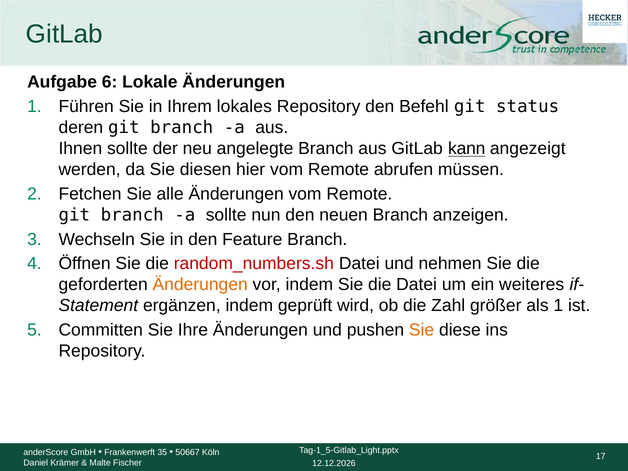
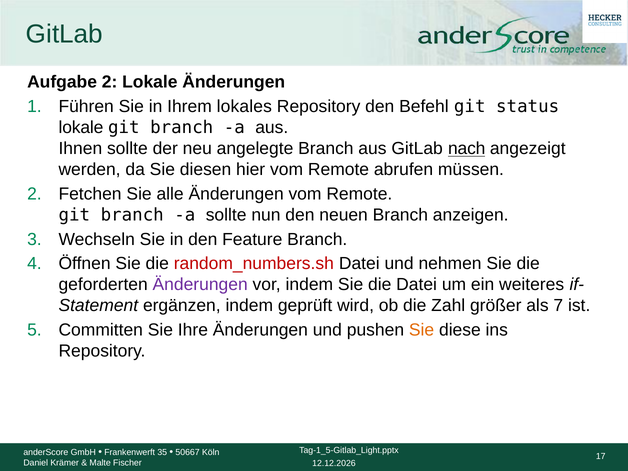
Aufgabe 6: 6 -> 2 (110, 82)
deren: deren -> lokale (81, 128)
kann: kann -> nach (467, 149)
Änderungen colour: orange -> purple (200, 285)
als 1: 1 -> 7 (558, 306)
